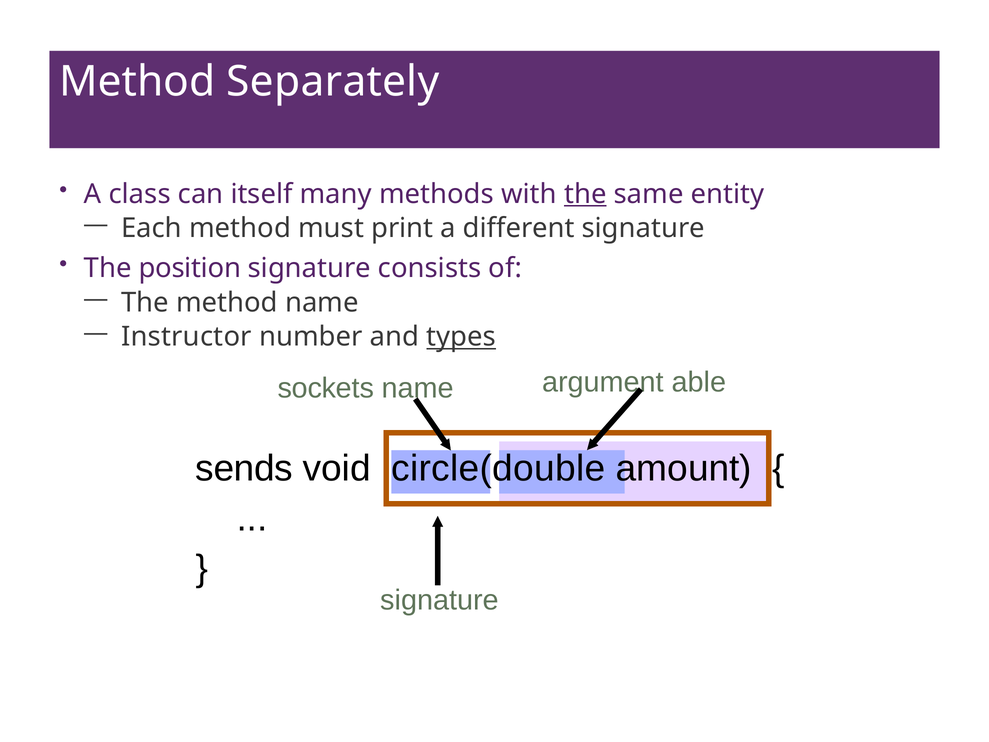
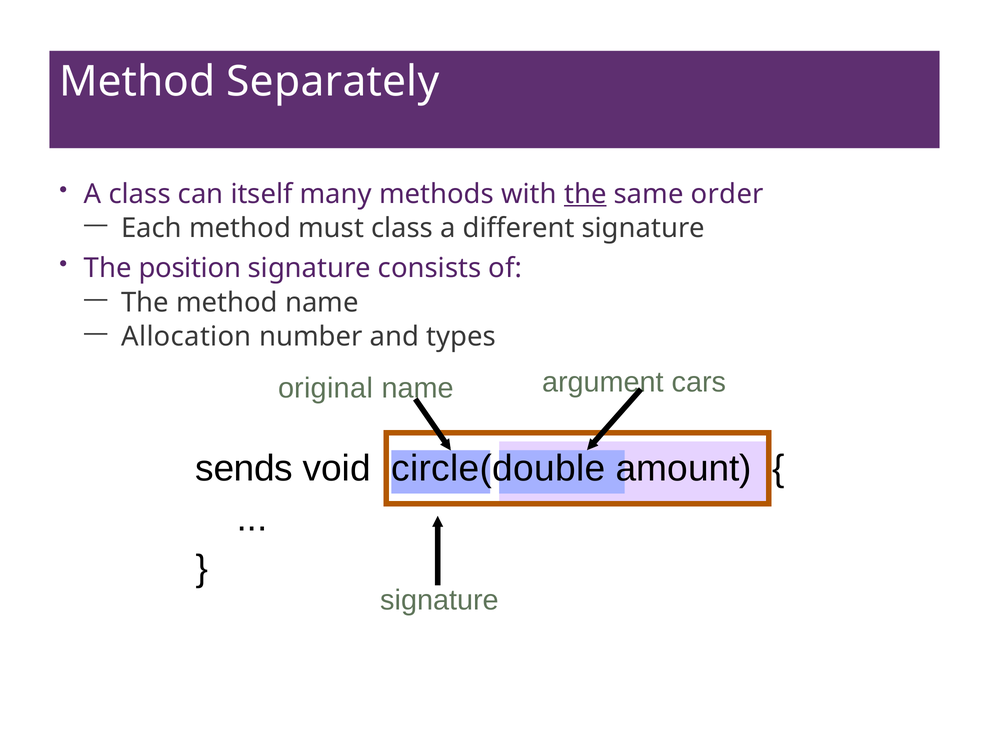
entity: entity -> order (727, 194)
must print: print -> class (402, 228)
Instructor: Instructor -> Allocation (186, 337)
types underline: present -> none (461, 337)
sockets: sockets -> original (326, 388)
able: able -> cars (699, 382)
